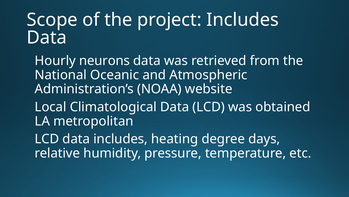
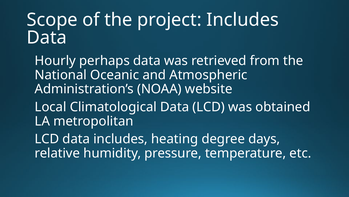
neurons: neurons -> perhaps (104, 61)
